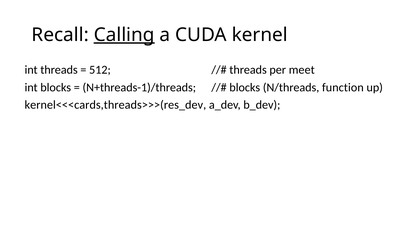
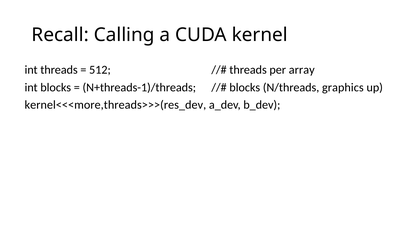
Calling underline: present -> none (124, 35)
meet: meet -> array (302, 70)
function: function -> graphics (343, 88)
kernel<<<cards,threads>>>(res_dev: kernel<<<cards,threads>>>(res_dev -> kernel<<<more,threads>>>(res_dev (115, 105)
